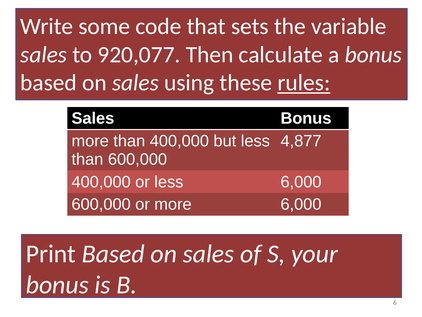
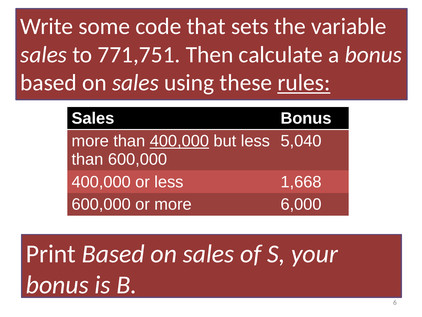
920,077: 920,077 -> 771,751 (139, 55)
400,000 underline: none -> present (179, 141)
4,877: 4,877 -> 5,040 (301, 141)
less 6,000: 6,000 -> 1,668 (301, 182)
